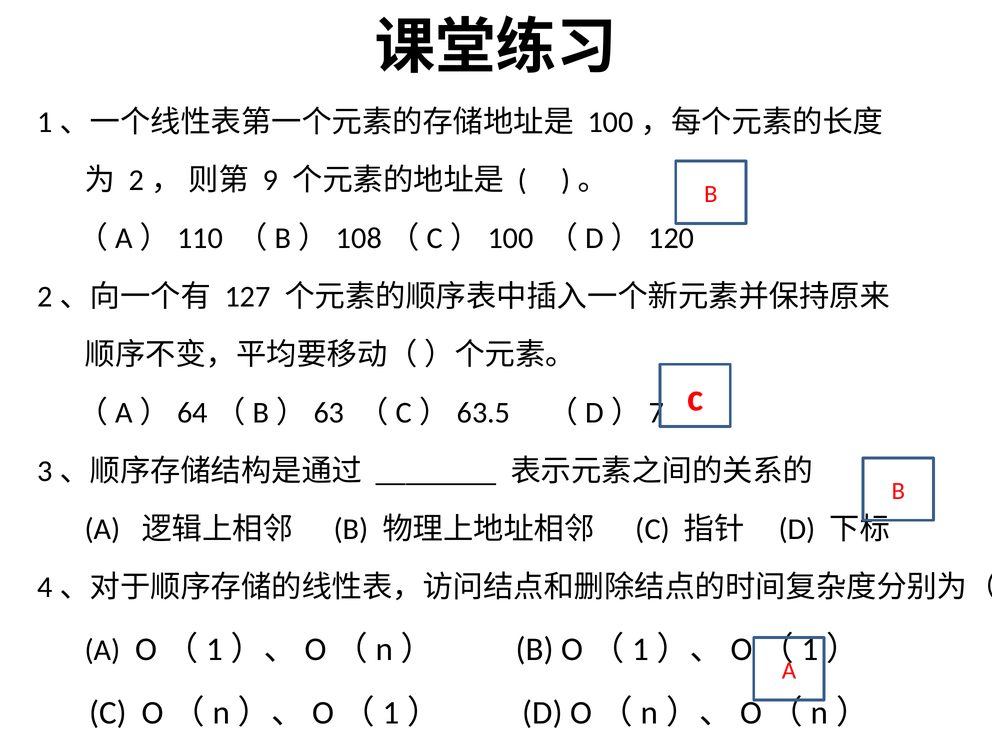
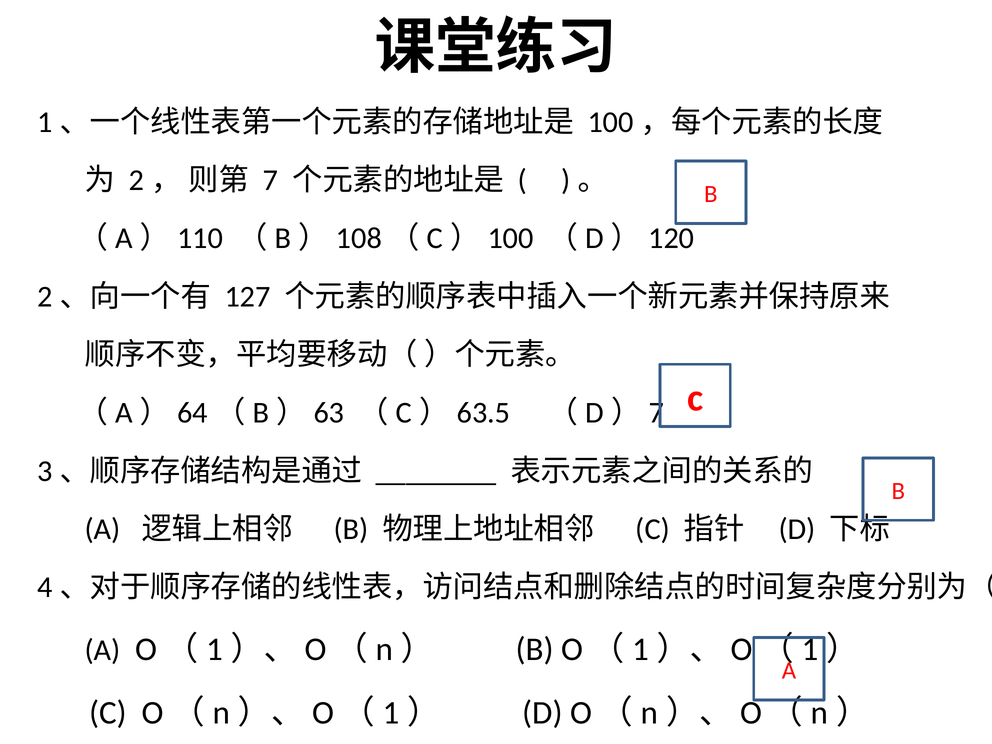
9: 9 -> 7 (271, 180)
